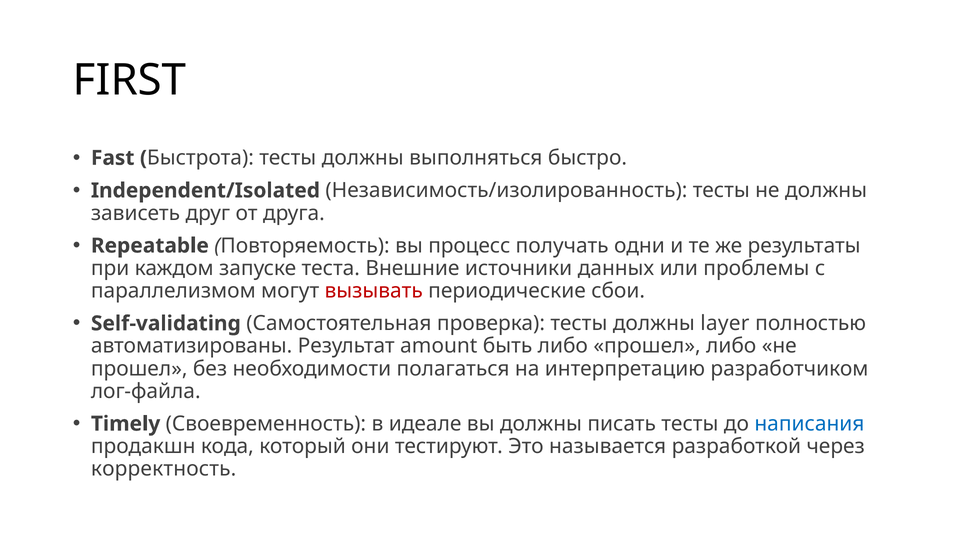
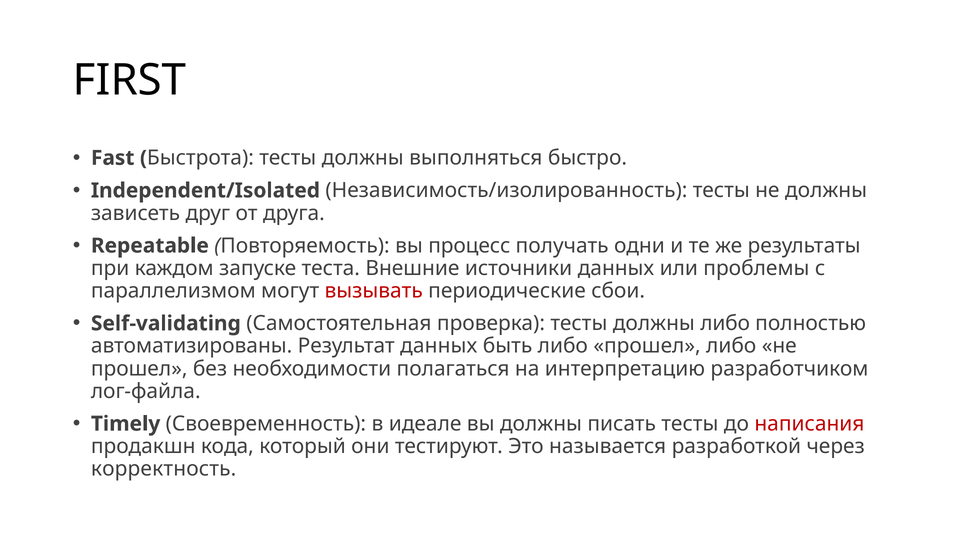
должны layer: layer -> либо (725, 324)
Результат amount: amount -> данных (439, 346)
написания colour: blue -> red (809, 424)
